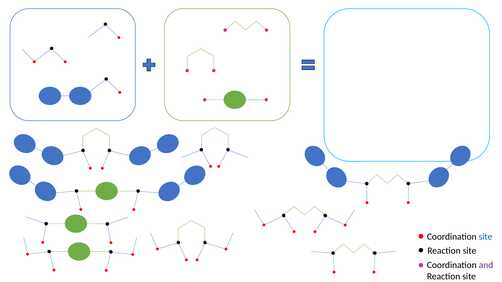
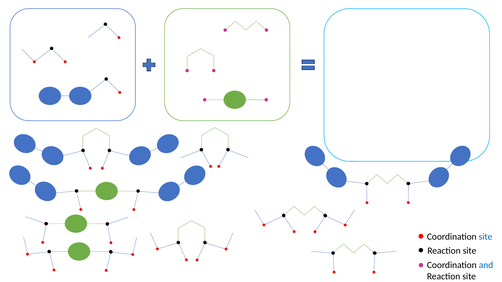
and colour: purple -> blue (486, 265)
